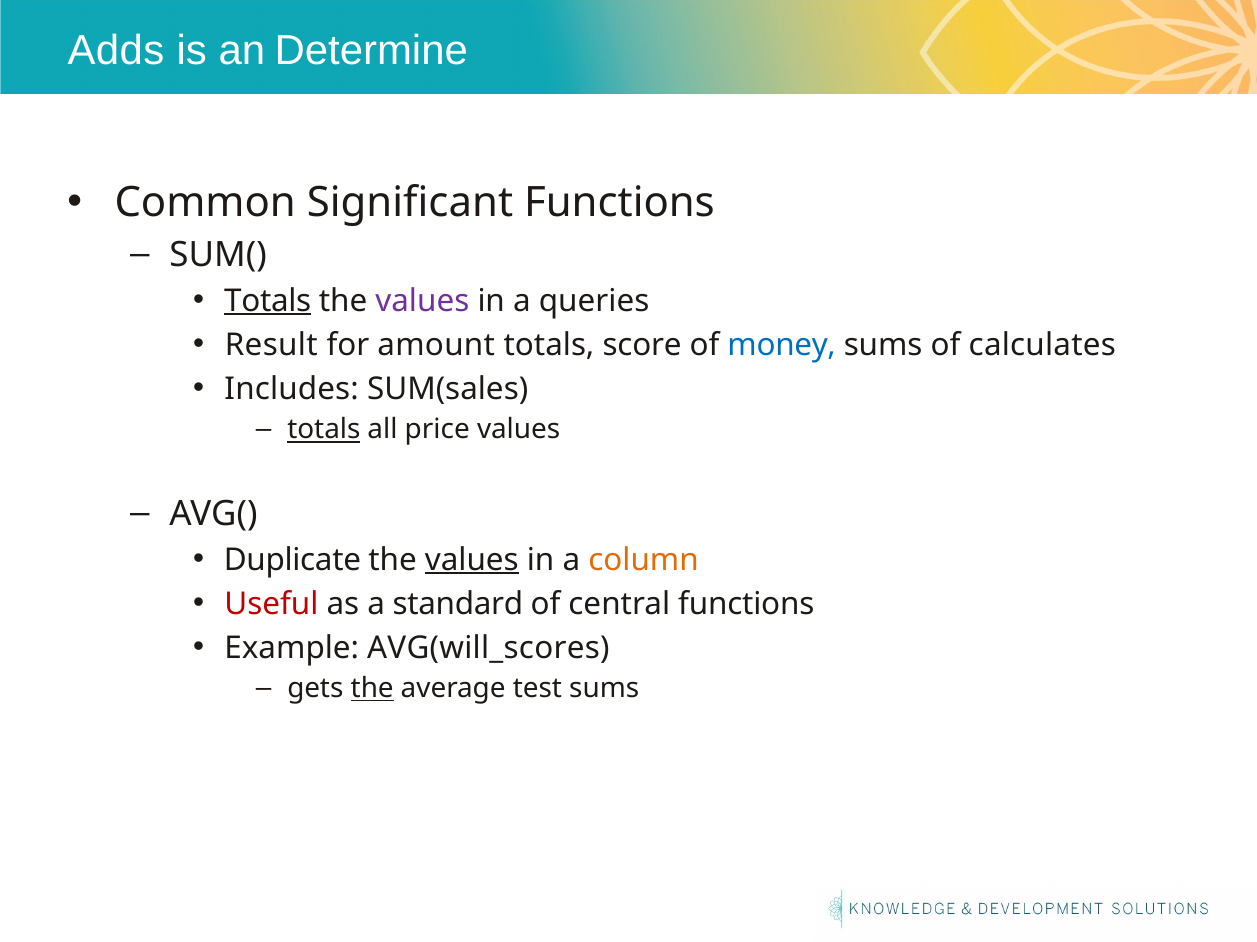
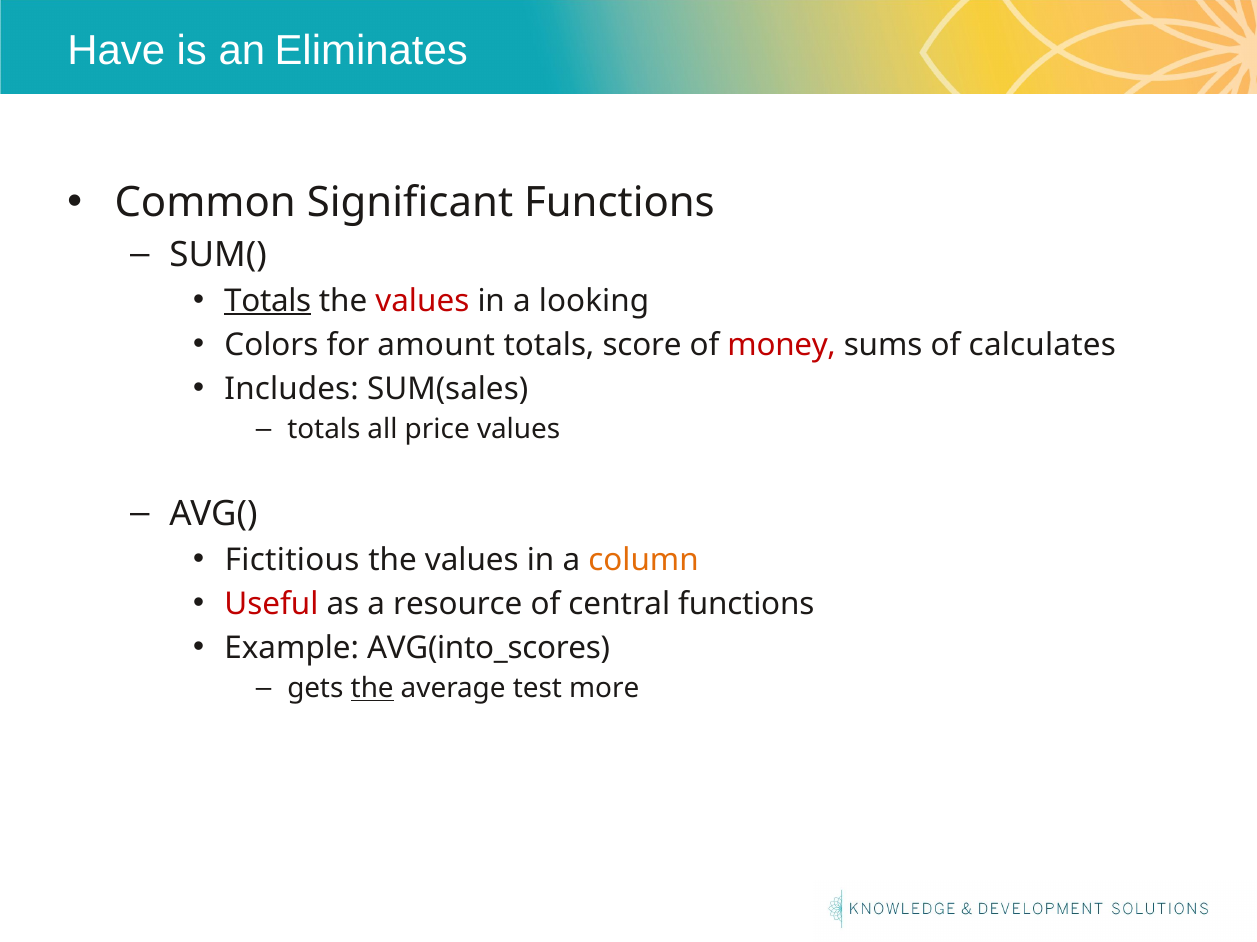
Adds: Adds -> Have (116, 51)
Determine: Determine -> Eliminates (371, 51)
values colour: purple -> red (422, 301)
queries: queries -> looking (594, 301)
Result: Result -> Colors (271, 345)
money colour: blue -> red (782, 345)
totals underline: present -> none (324, 430)
Duplicate: Duplicate -> Fictitious (292, 560)
values underline: present -> none (472, 560)
standard: standard -> resource (458, 604)
AVG(will_scores: AVG(will_scores -> AVG(into_scores (489, 648)
test sums: sums -> more (604, 689)
